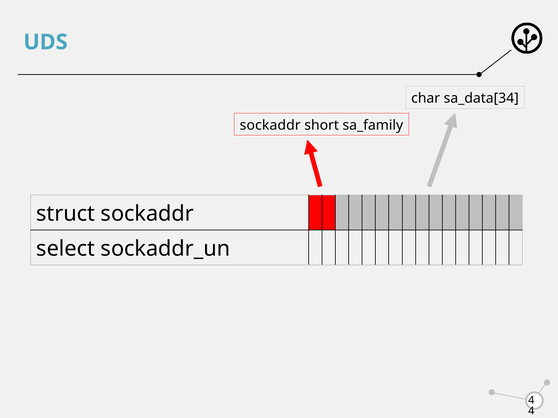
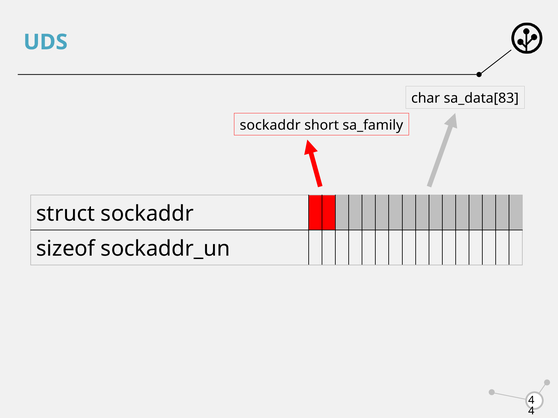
sa_data[34: sa_data[34 -> sa_data[83 (481, 99)
select: select -> sizeof (66, 249)
